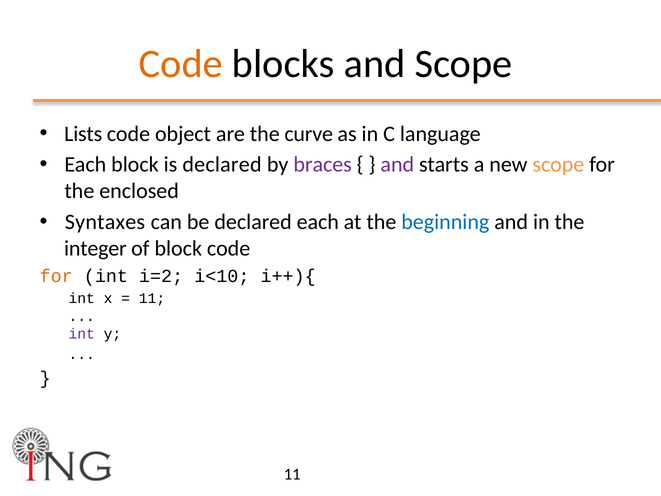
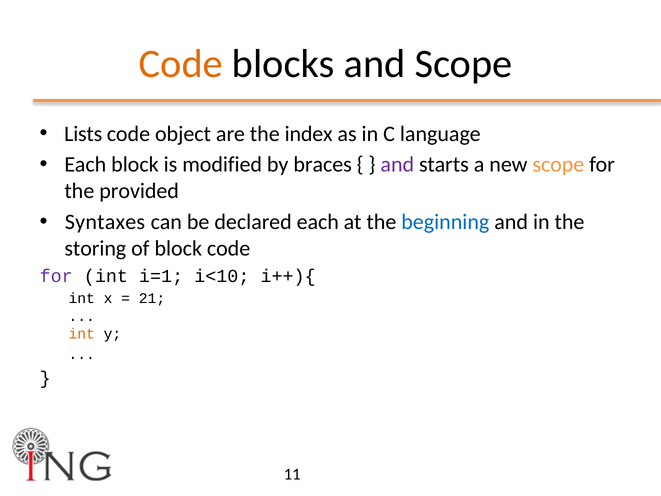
curve: curve -> index (309, 134)
is declared: declared -> modified (222, 165)
braces colour: purple -> black (323, 165)
enclosed: enclosed -> provided (139, 191)
integer: integer -> storing (95, 248)
for colour: orange -> purple (56, 276)
i=2: i=2 -> i=1 (161, 276)
11: 11 -> 21 (152, 298)
int colour: purple -> orange (82, 334)
